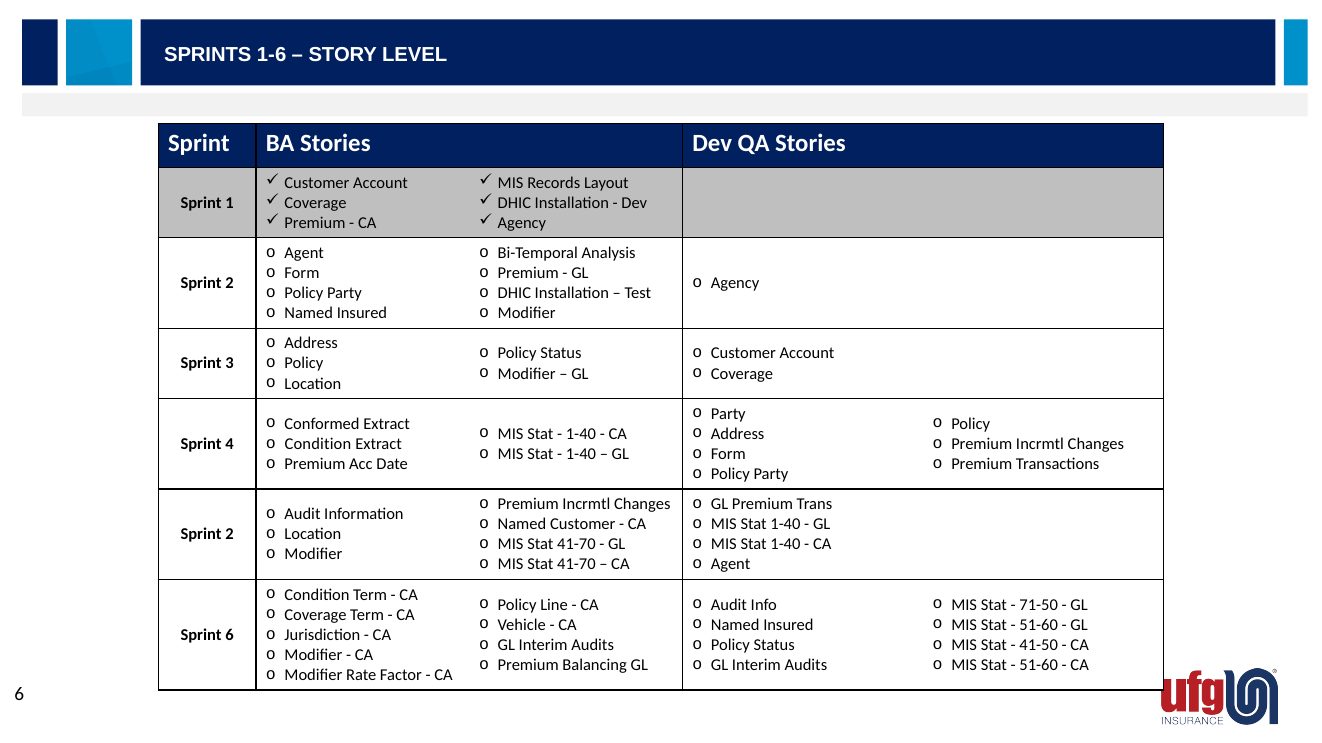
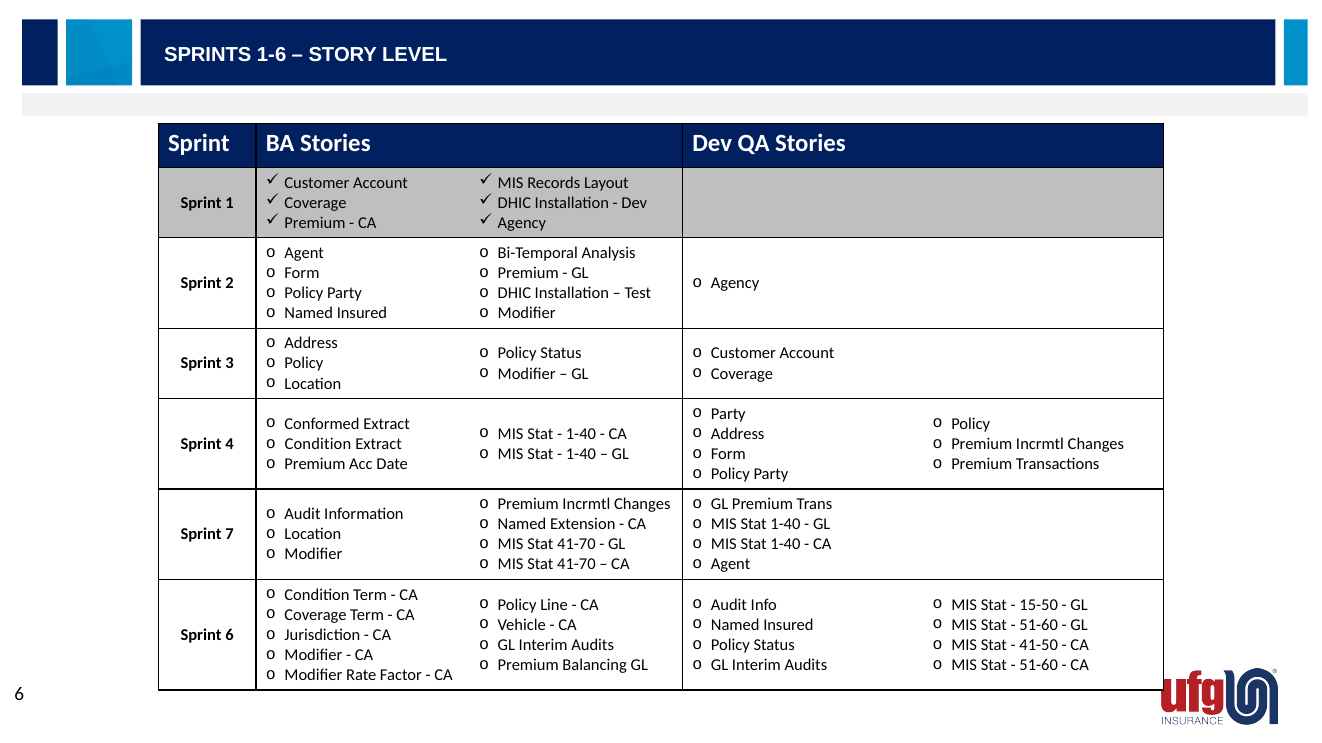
Named Customer: Customer -> Extension (583, 525)
2: 2 -> 7 (229, 535)
71-50: 71-50 -> 15-50 (1039, 605)
